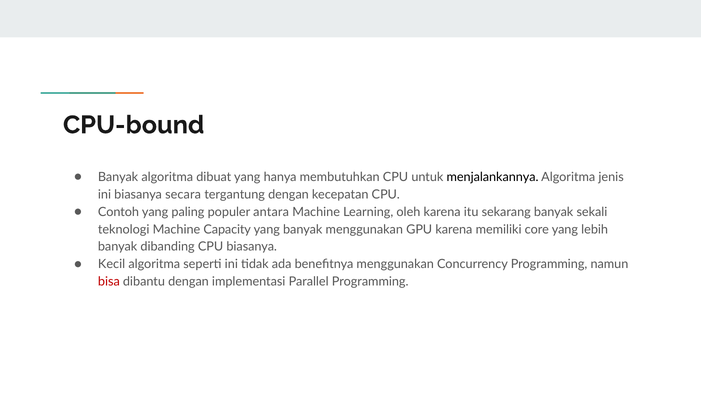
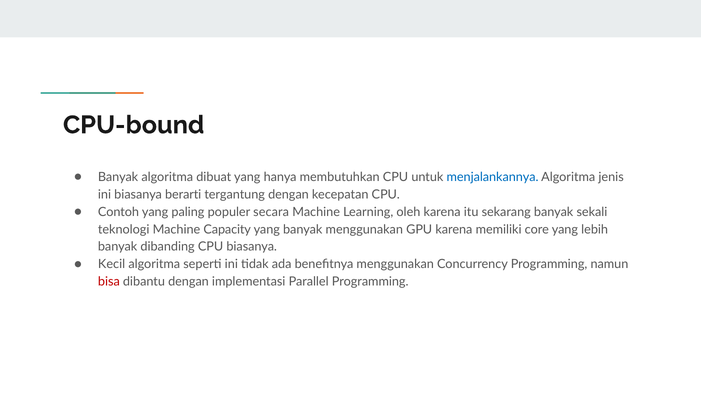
menjalankannya colour: black -> blue (493, 177)
secara: secara -> berarti (183, 195)
antara: antara -> secara (271, 212)
